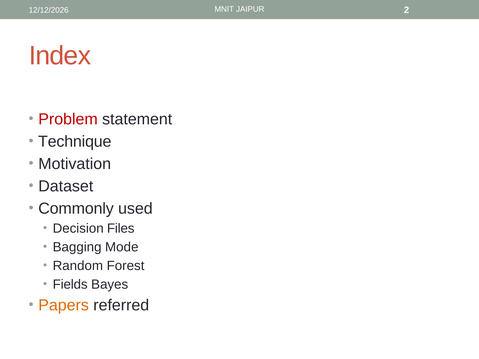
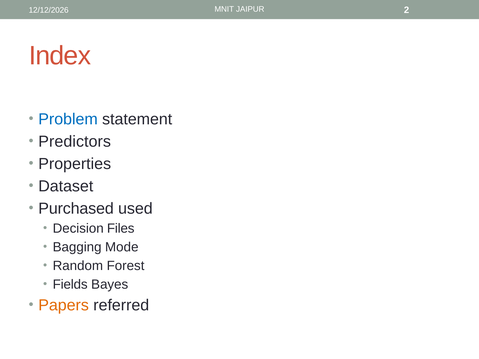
Problem colour: red -> blue (68, 119)
Technique: Technique -> Predictors (75, 142)
Motivation: Motivation -> Properties (75, 164)
Commonly: Commonly -> Purchased (76, 209)
